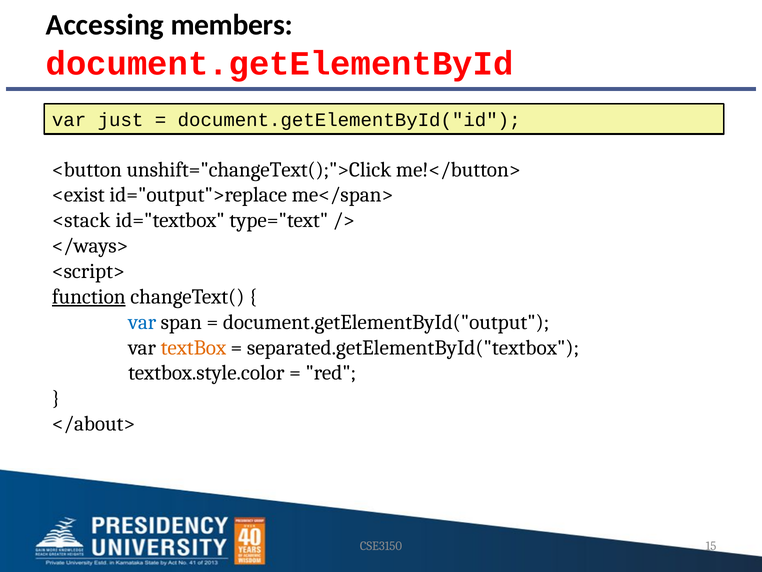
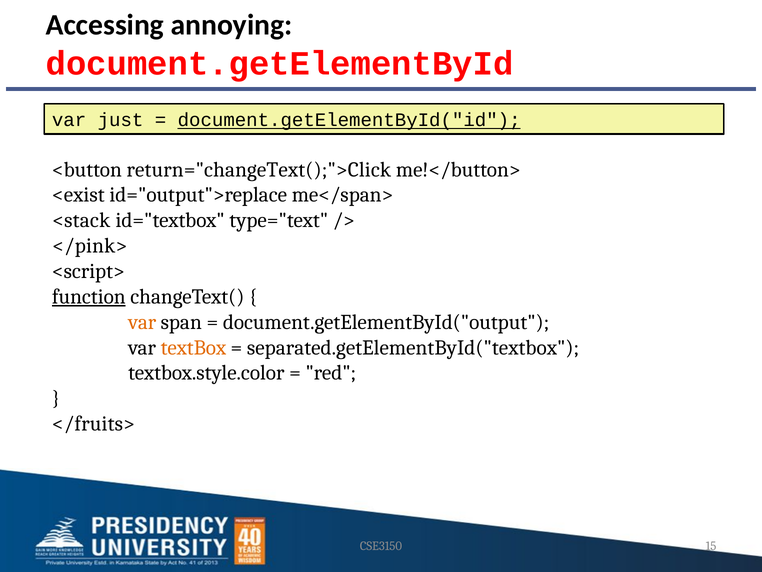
members: members -> annoying (232, 25)
document.getElementById("id underline: none -> present (349, 120)
unshift="changeText();">Click: unshift="changeText();">Click -> return="changeText();">Click (259, 169)
</ways>: </ways> -> </pink> (90, 246)
var colour: blue -> orange (142, 322)
</about>: </about> -> </fruits> (93, 423)
